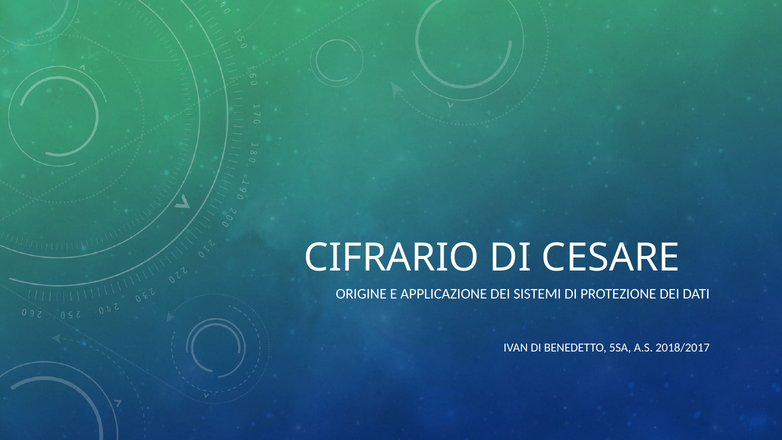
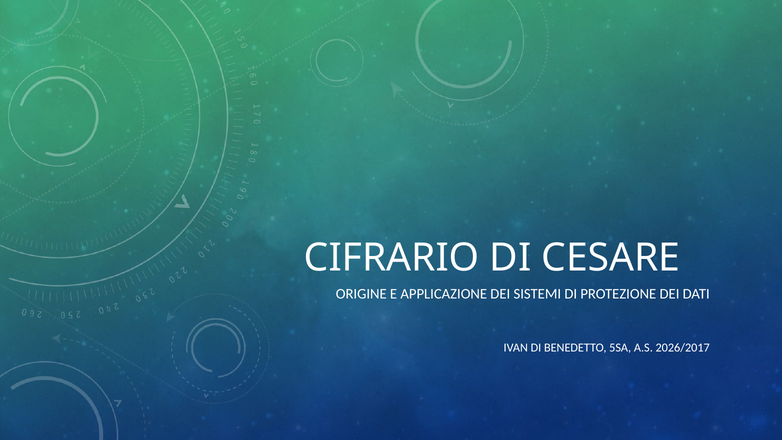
2018/2017: 2018/2017 -> 2026/2017 (683, 347)
